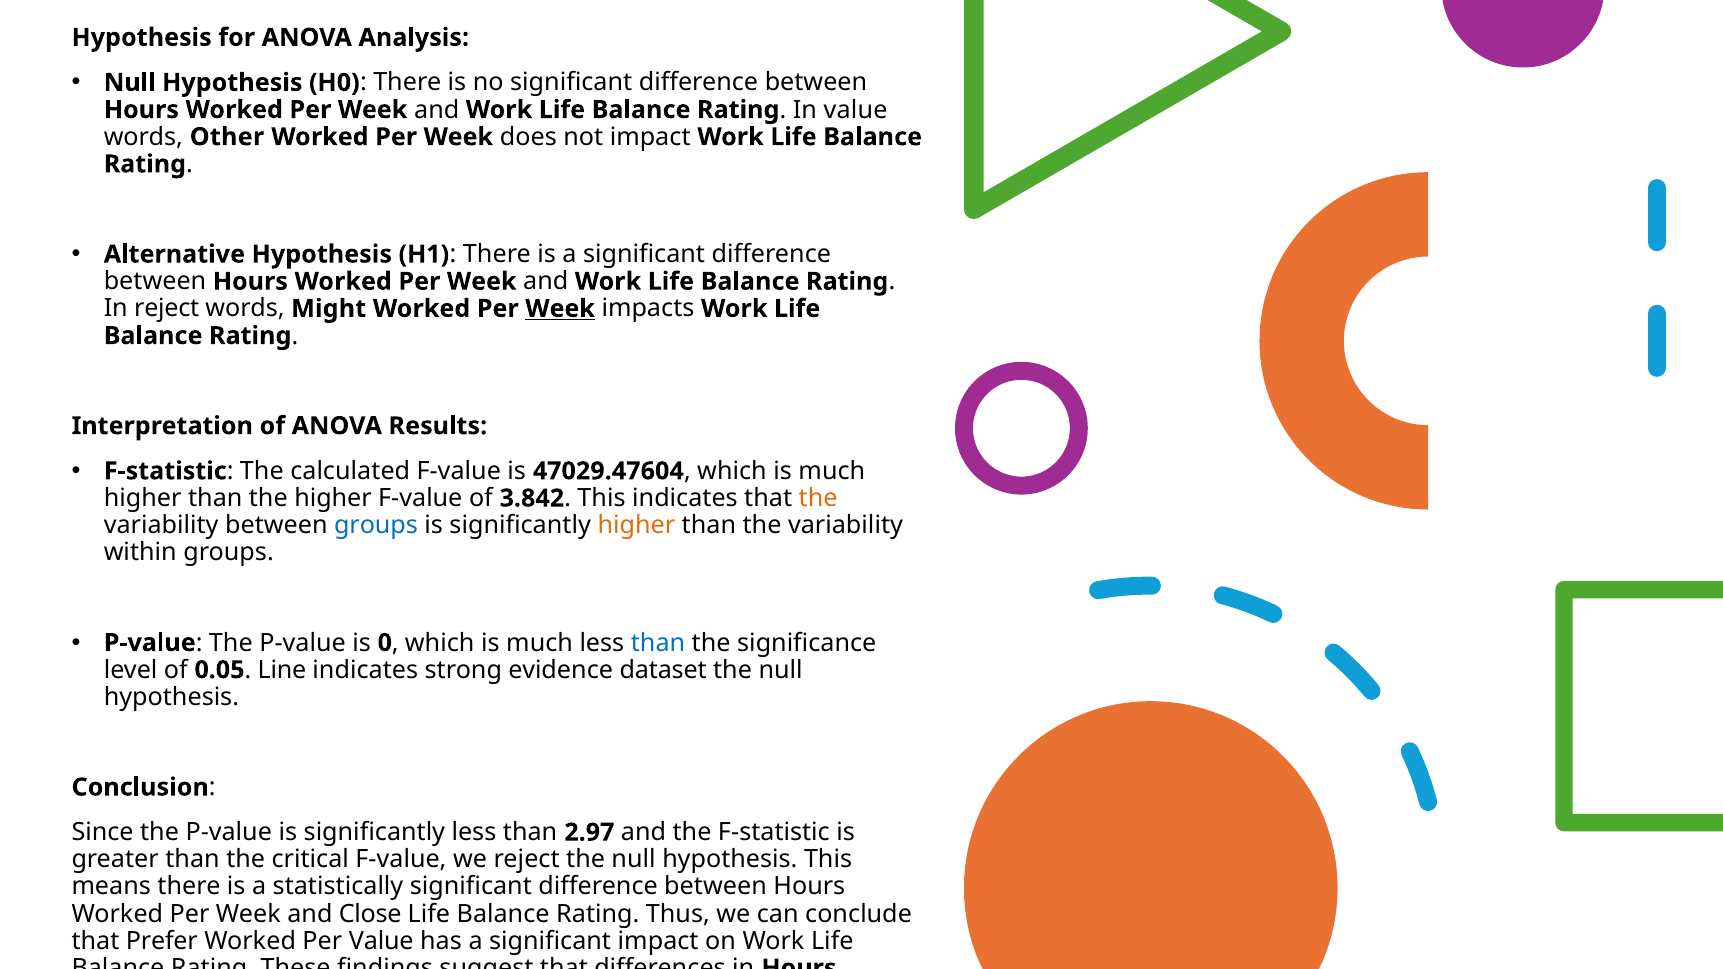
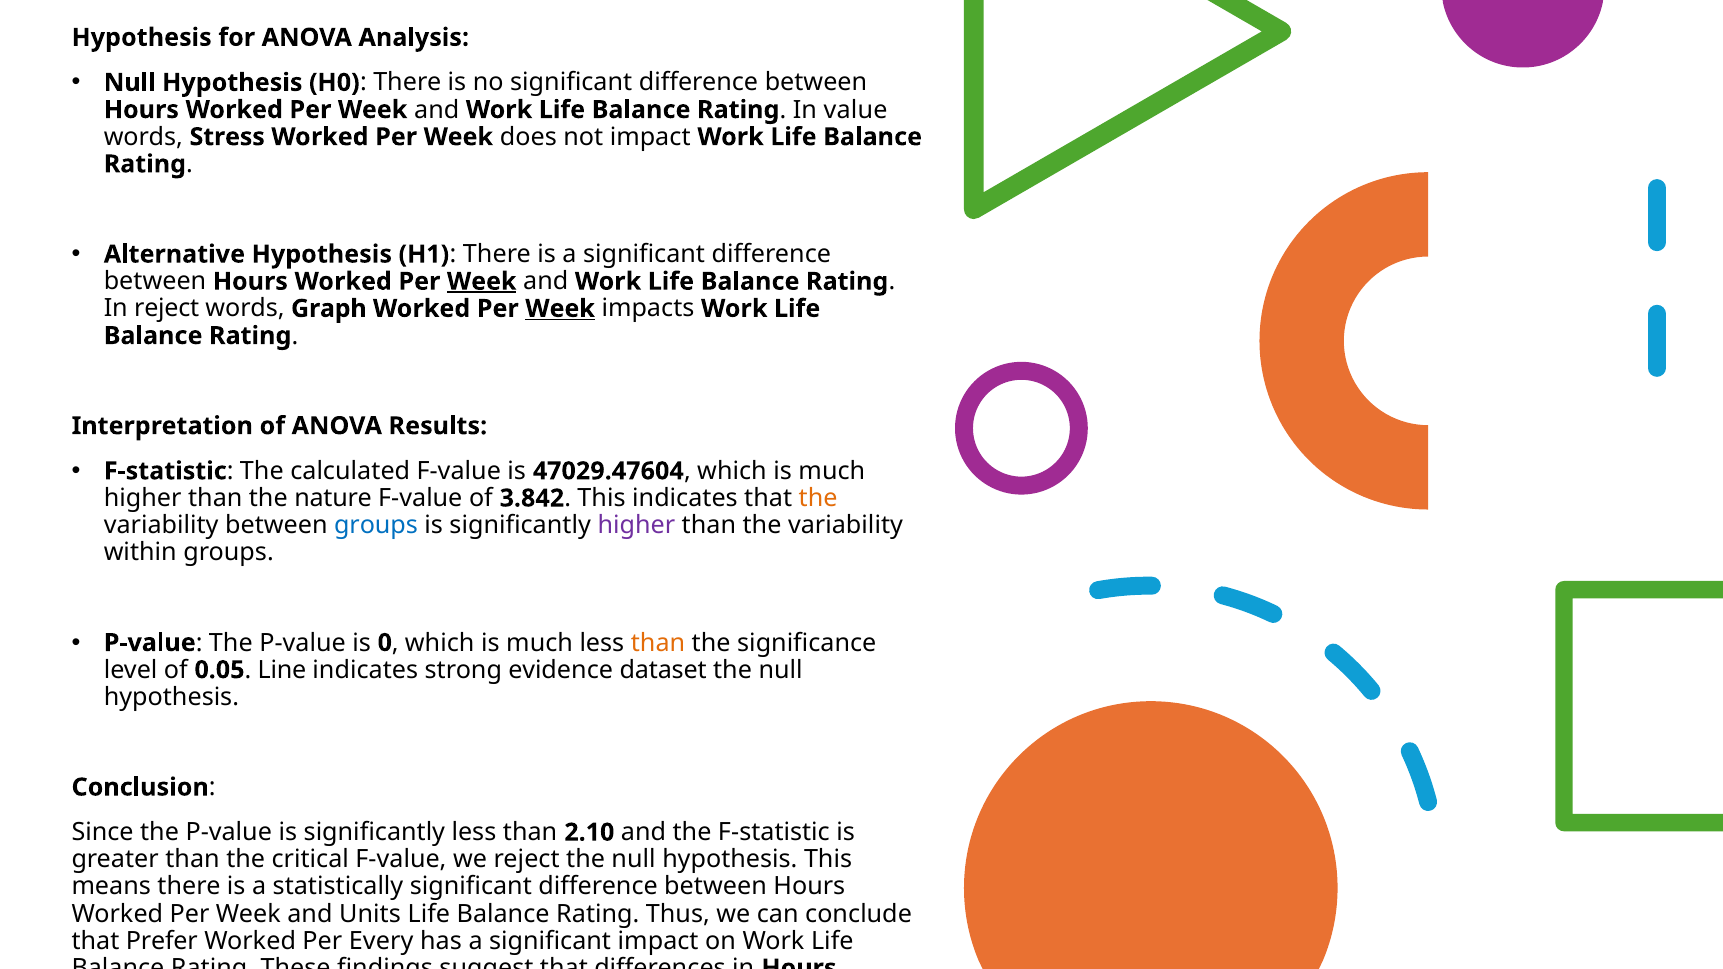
Other: Other -> Stress (227, 137)
Week underline: none -> present (482, 281)
Might: Might -> Graph (329, 309)
the higher: higher -> nature (333, 498)
higher colour: orange -> purple (636, 525)
than colour: blue -> orange (658, 643)
2.97: 2.97 -> 2.10 (589, 833)
Close: Close -> Units (370, 914)
Per Value: Value -> Every (381, 941)
